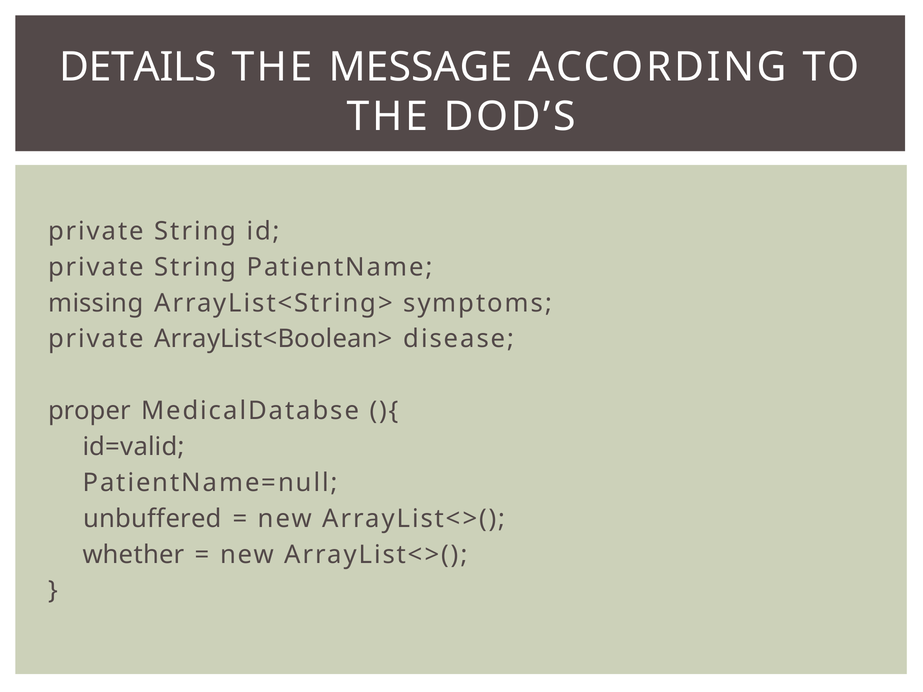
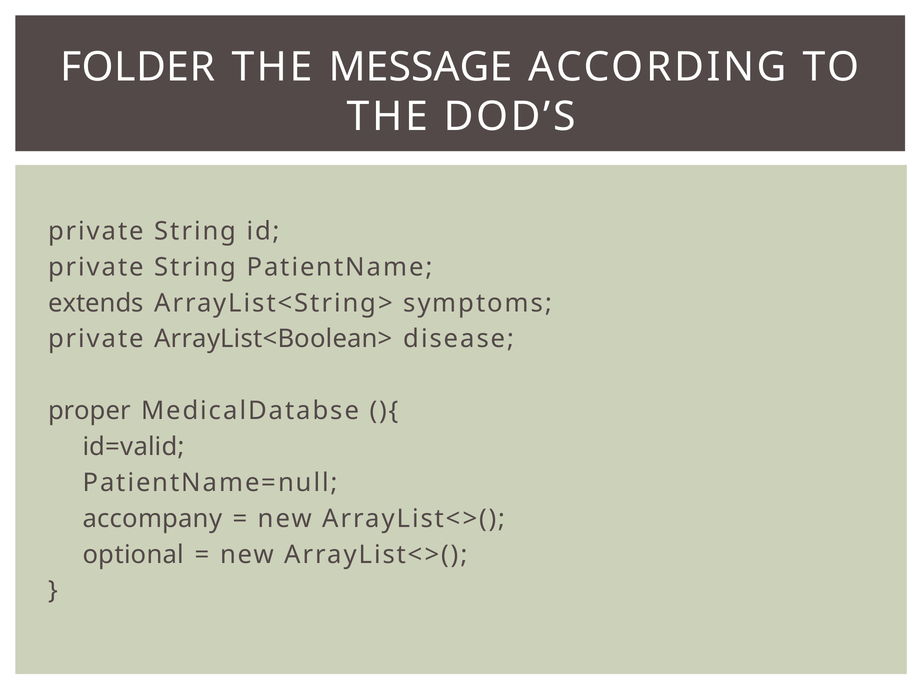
DETAILS: DETAILS -> FOLDER (138, 67)
missing: missing -> extends (96, 303)
unbuffered: unbuffered -> accompany (152, 519)
whether: whether -> optional (133, 555)
